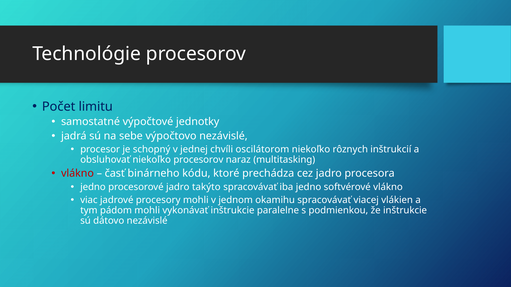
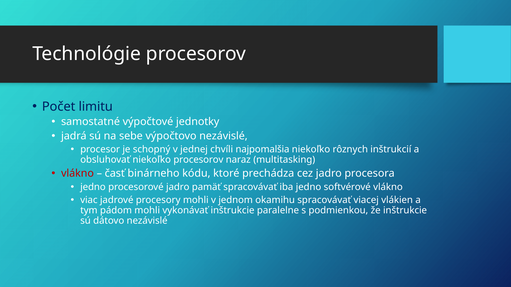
oscilátorom: oscilátorom -> najpomalšia (262, 150)
takýto: takýto -> pamäť (206, 187)
